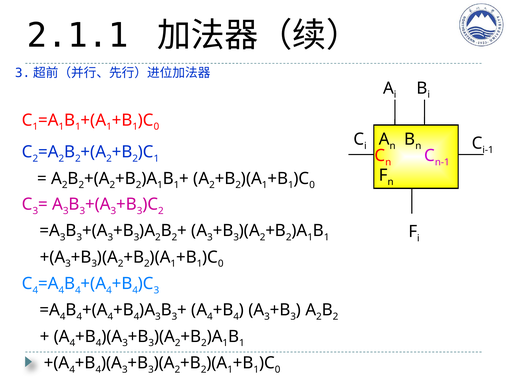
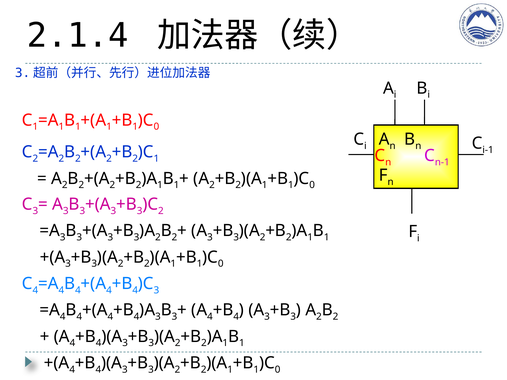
2.1.1: 2.1.1 -> 2.1.4 (78, 36)
